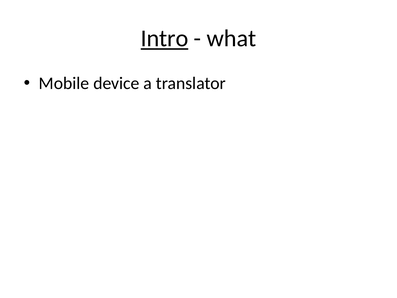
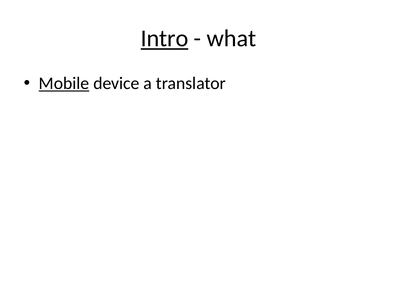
Mobile underline: none -> present (64, 83)
